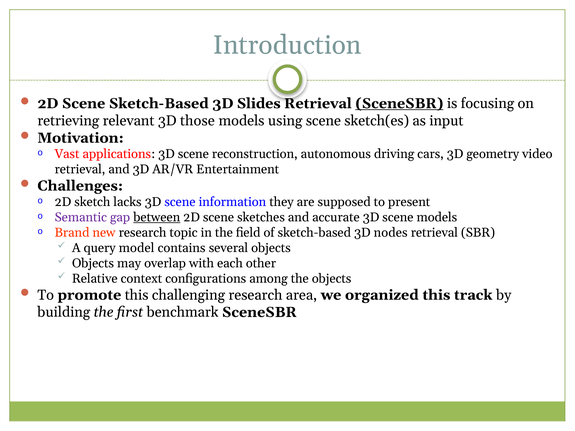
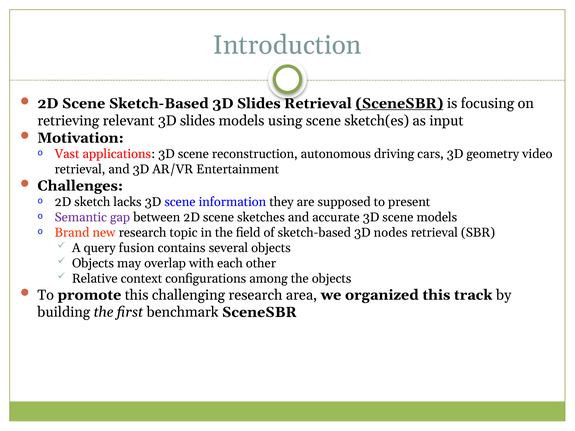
relevant 3D those: those -> slides (198, 121)
between underline: present -> none (157, 217)
model: model -> fusion (137, 248)
